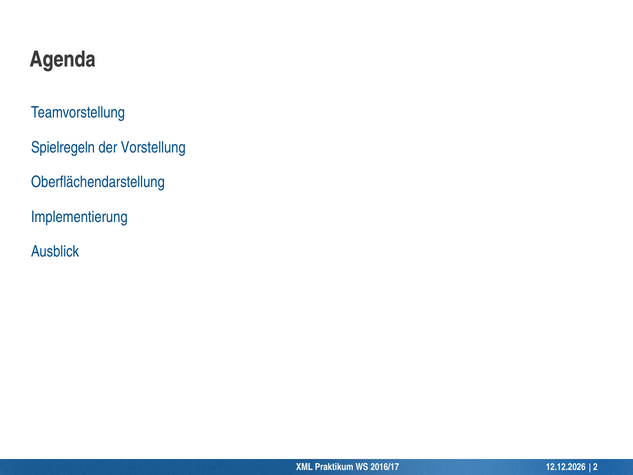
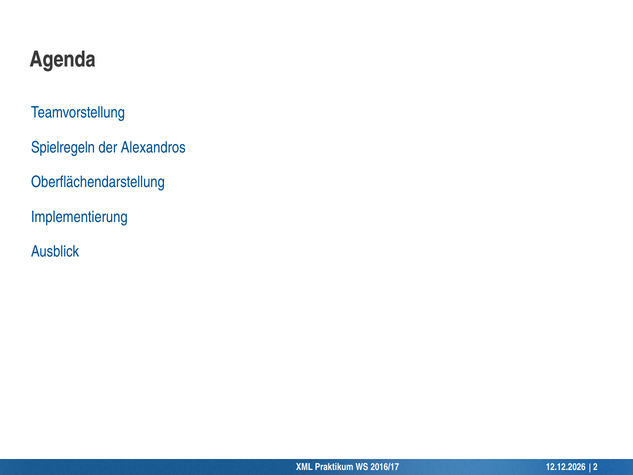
Vorstellung: Vorstellung -> Alexandros (153, 147)
